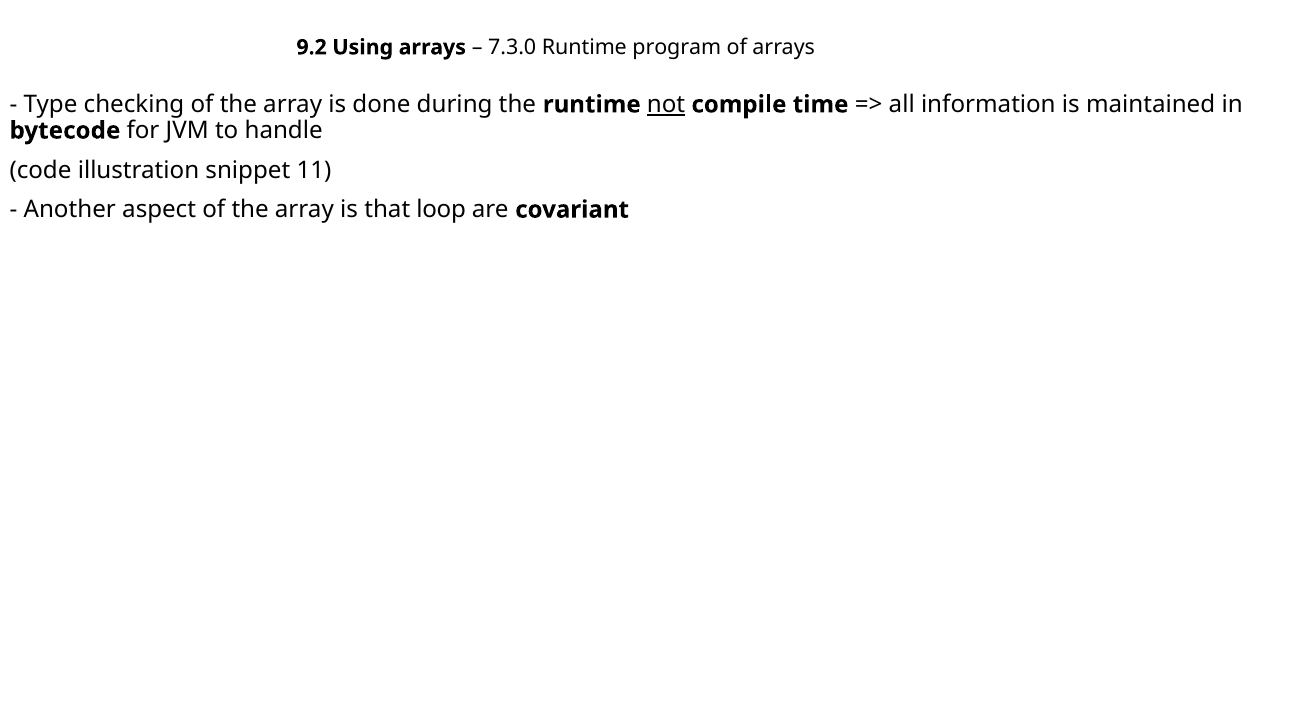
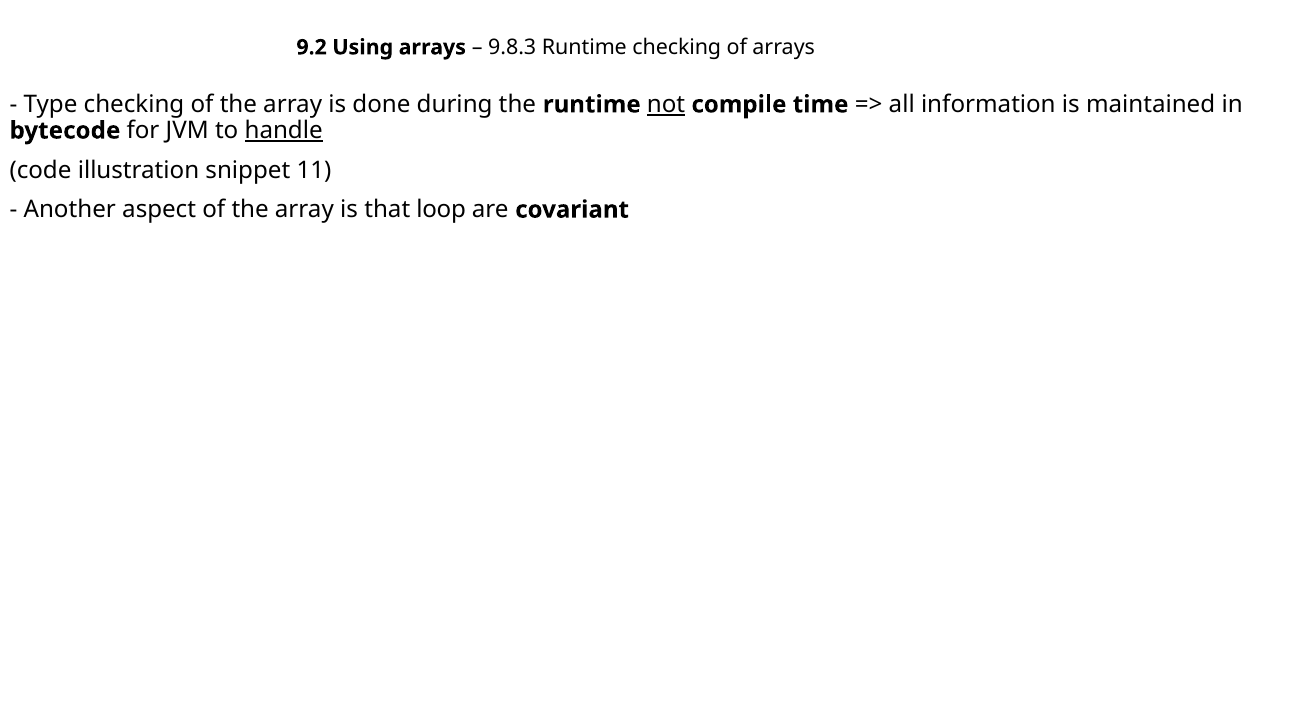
7.3.0: 7.3.0 -> 9.8.3 (512, 47)
Runtime program: program -> checking (677, 47)
handle underline: none -> present (284, 131)
